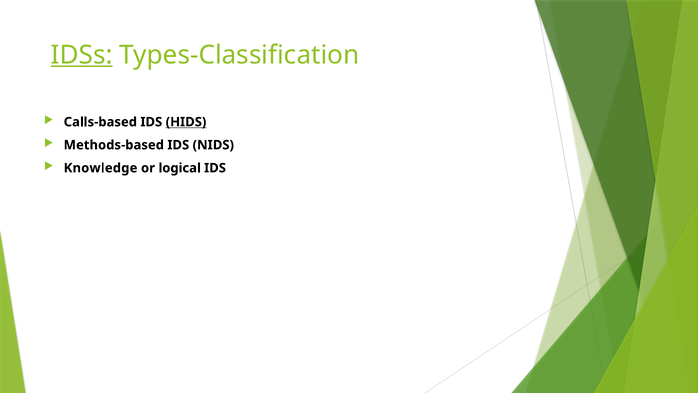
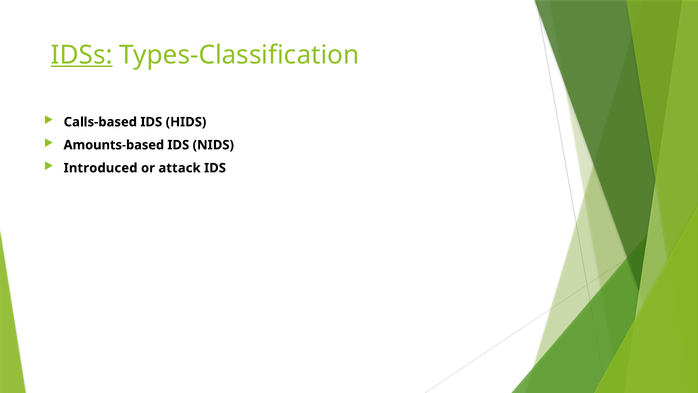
HIDS underline: present -> none (186, 122)
Methods-based: Methods-based -> Amounts-based (114, 145)
Knowledge: Knowledge -> Introduced (101, 168)
logical: logical -> attack (180, 168)
